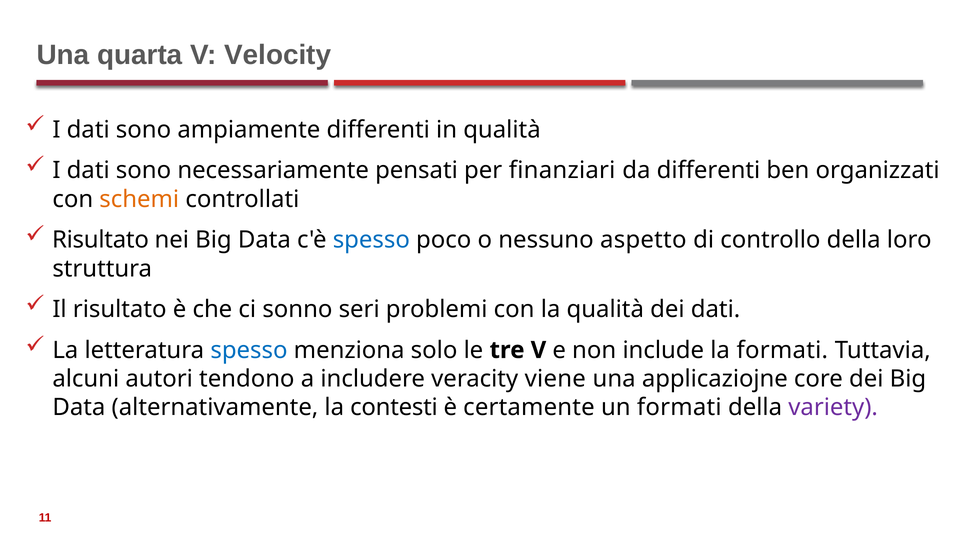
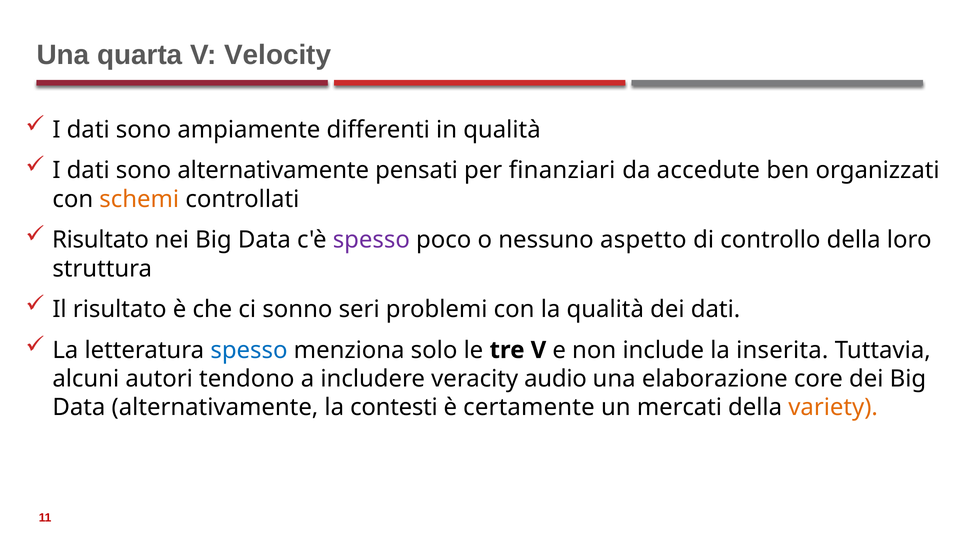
sono necessariamente: necessariamente -> alternativamente (273, 170)
da differenti: differenti -> accedute (708, 170)
spesso colour: blue -> purple (371, 240)
la formati: formati -> inserita (782, 350)
viene: viene -> audio (556, 379)
applicaziojne: applicaziojne -> elaborazione (715, 379)
un formati: formati -> mercati (679, 407)
variety colour: purple -> orange (833, 407)
